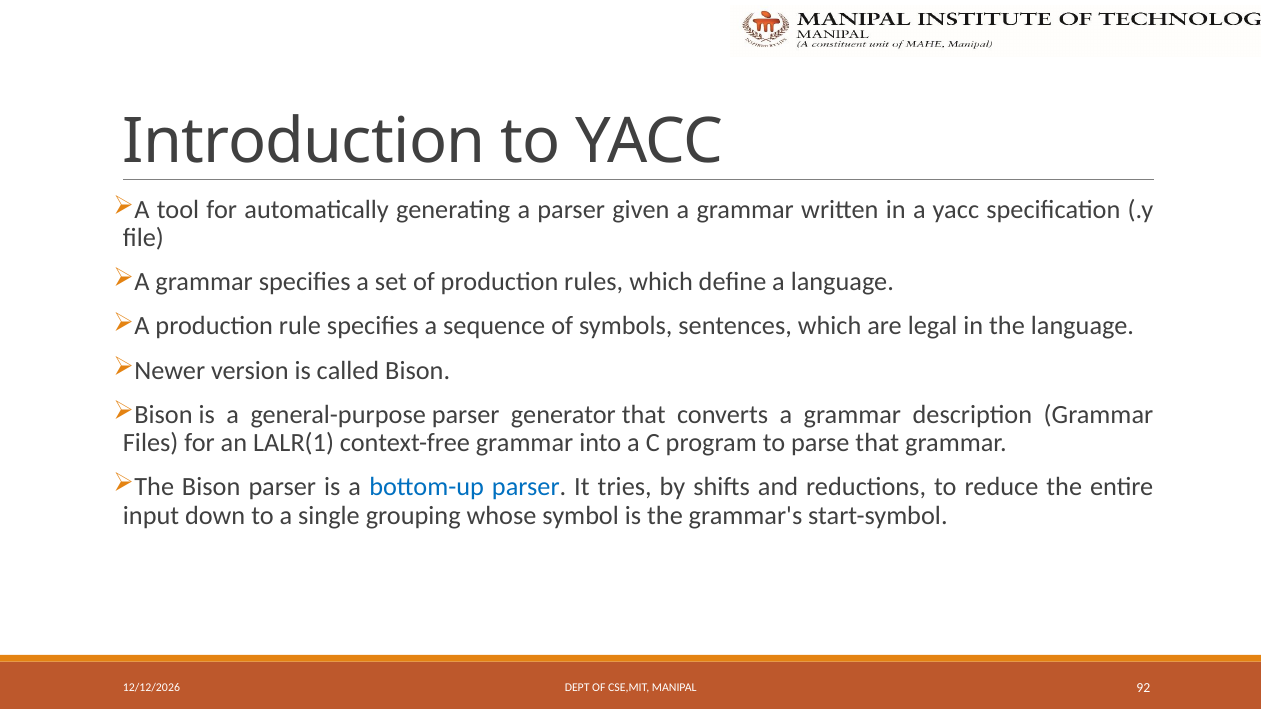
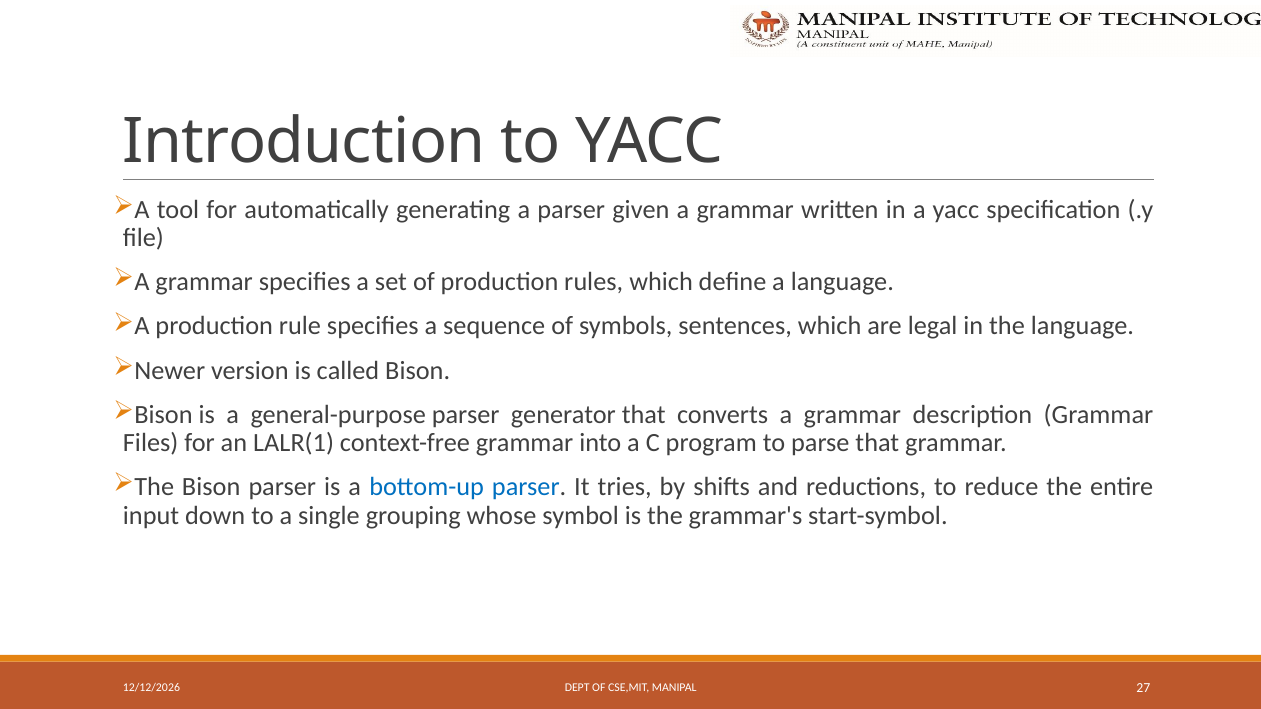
92: 92 -> 27 (1143, 688)
